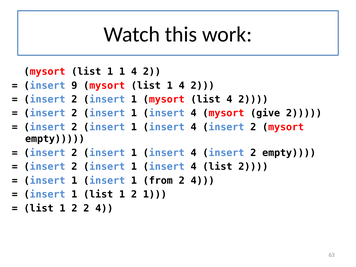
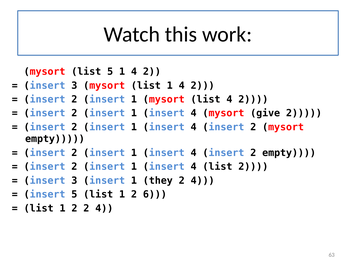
1: 1 -> 5 (110, 72)
9: 9 -> 3 (74, 86)
1: 1 -> 3 (74, 181)
from: from -> they (158, 181)
1: 1 -> 5 (74, 194)
2 1: 1 -> 6 (155, 194)
